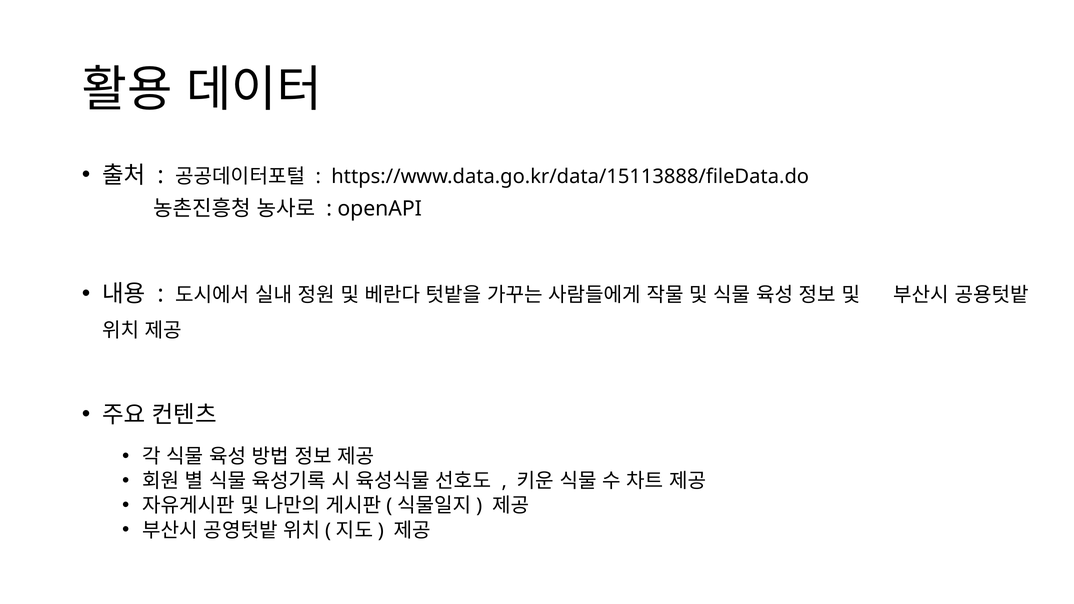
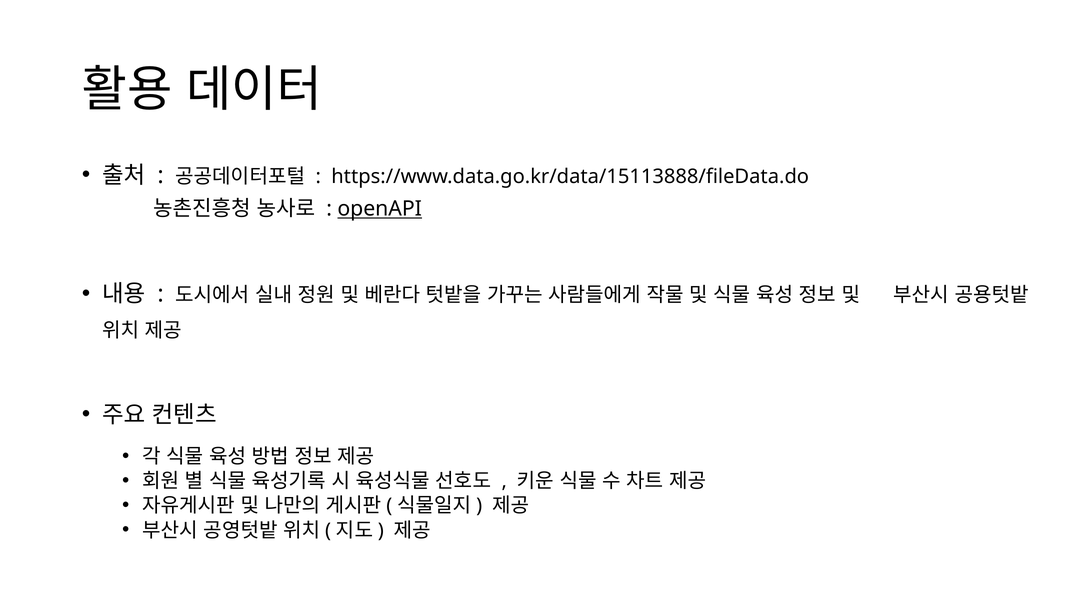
openAPI underline: none -> present (380, 209)
